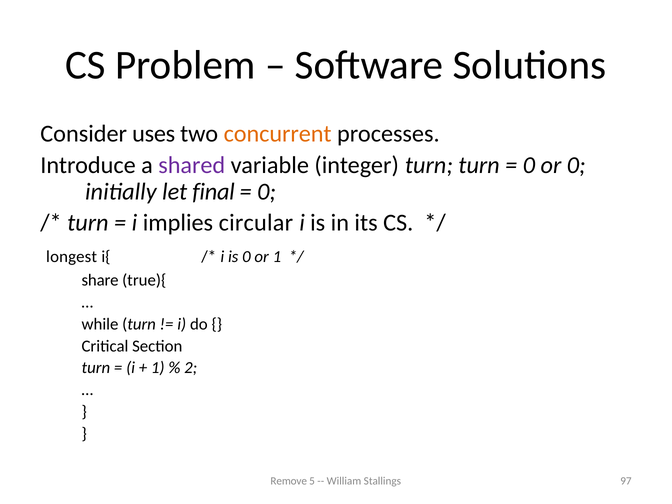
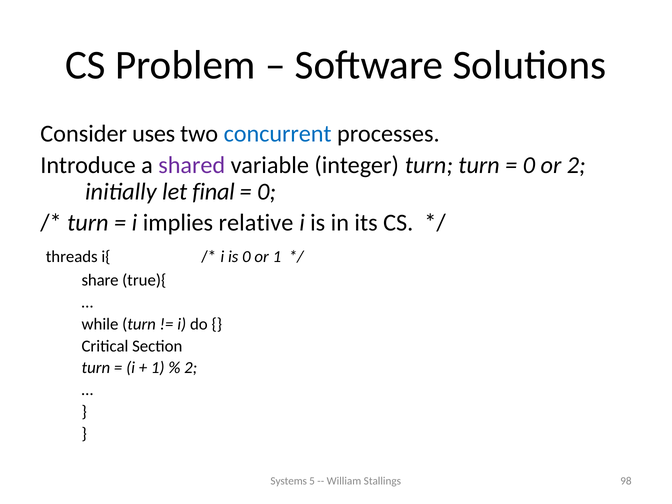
concurrent colour: orange -> blue (278, 134)
or 0: 0 -> 2 (576, 165)
circular: circular -> relative (256, 223)
longest: longest -> threads (72, 257)
Remove: Remove -> Systems (289, 481)
97: 97 -> 98 (626, 481)
